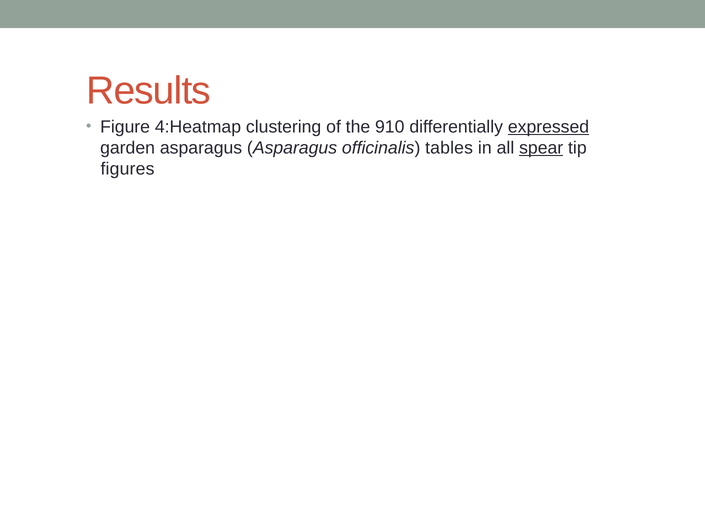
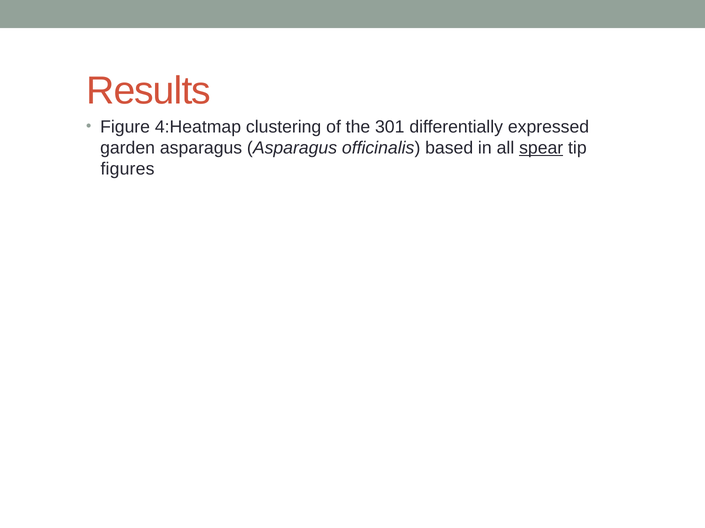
910: 910 -> 301 (390, 127)
expressed underline: present -> none (549, 127)
tables: tables -> based (449, 148)
